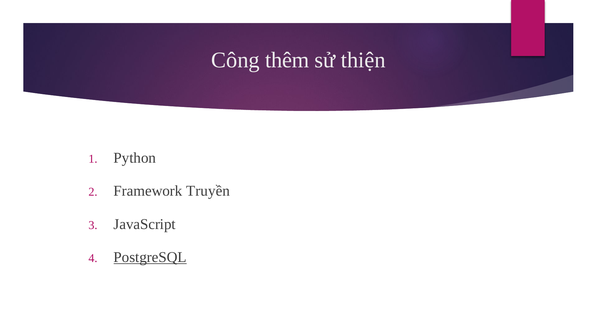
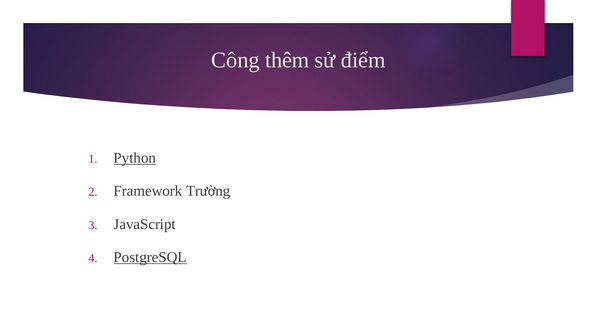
thiện: thiện -> điểm (363, 60)
Python underline: none -> present (135, 158)
Truyền: Truyền -> Trường (208, 191)
